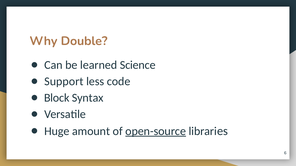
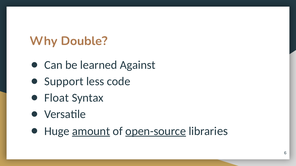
Science: Science -> Against (138, 65)
Block: Block -> Float (57, 98)
amount underline: none -> present (91, 132)
